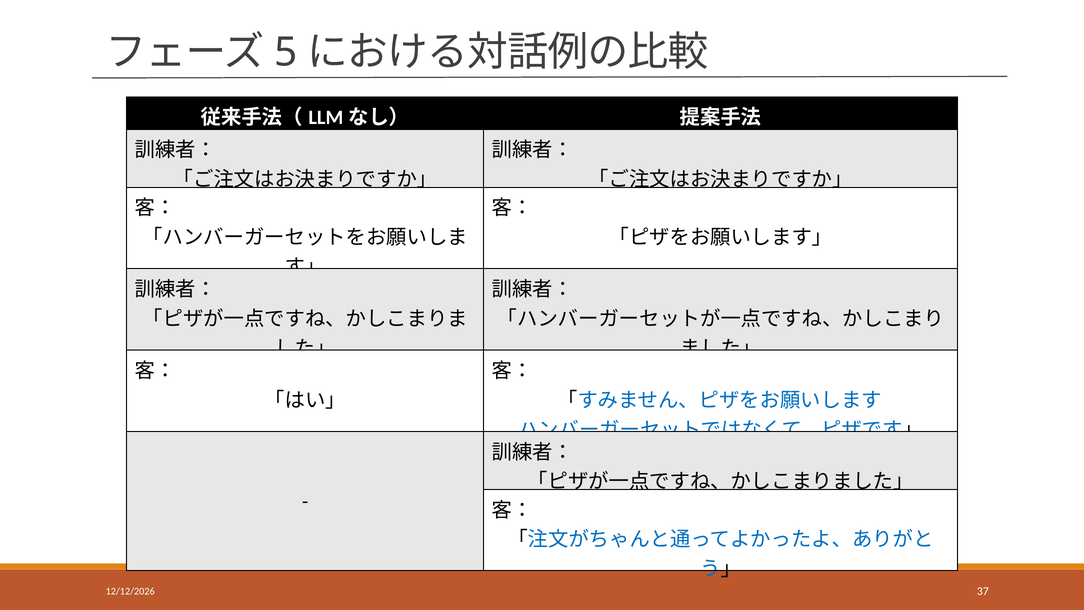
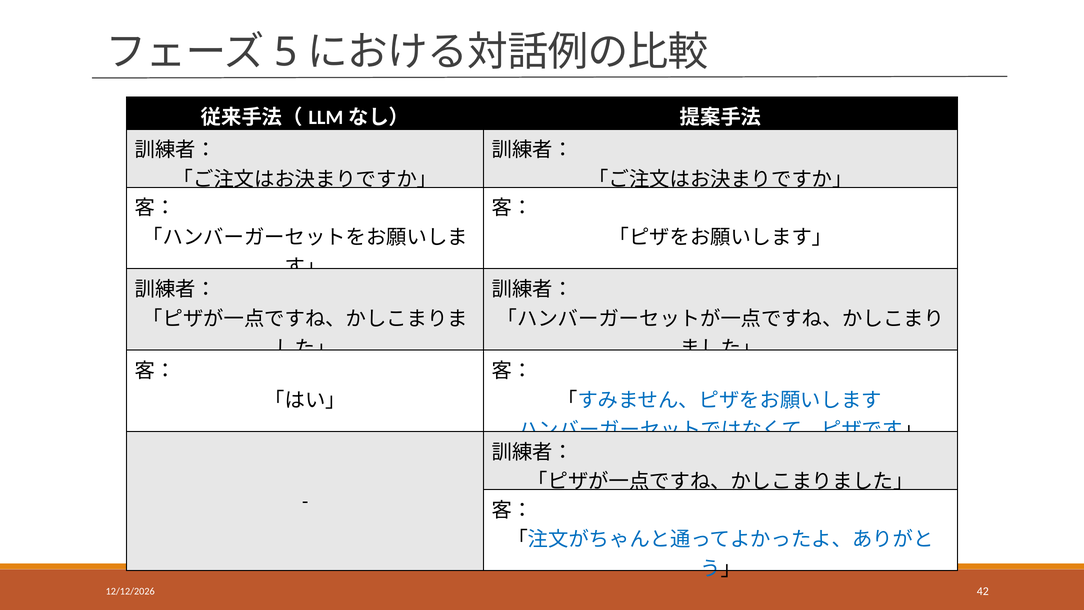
37: 37 -> 42 (983, 591)
